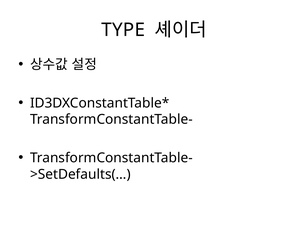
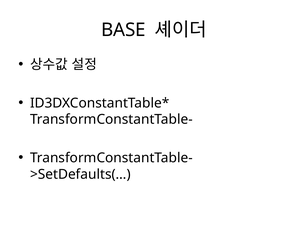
TYPE: TYPE -> BASE (123, 30)
